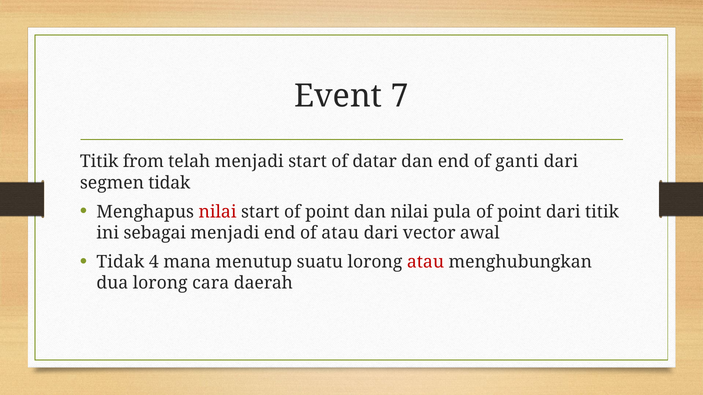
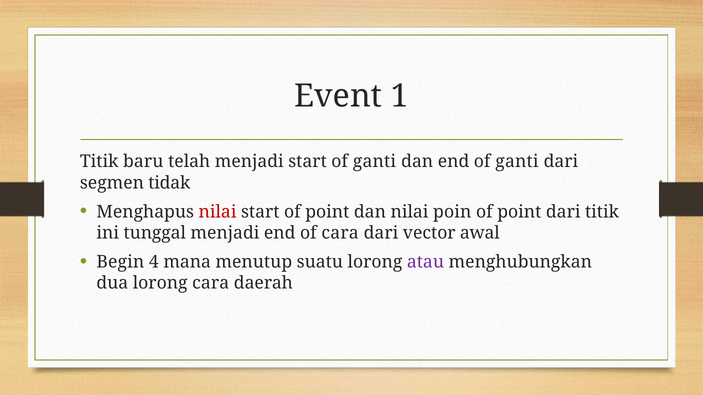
7: 7 -> 1 (400, 96)
from: from -> baru (143, 162)
start of datar: datar -> ganti (374, 162)
pula: pula -> poin (452, 212)
sebagai: sebagai -> tunggal (155, 233)
of atau: atau -> cara (340, 233)
Tidak: Tidak -> Begin (120, 262)
atau colour: red -> purple (425, 262)
